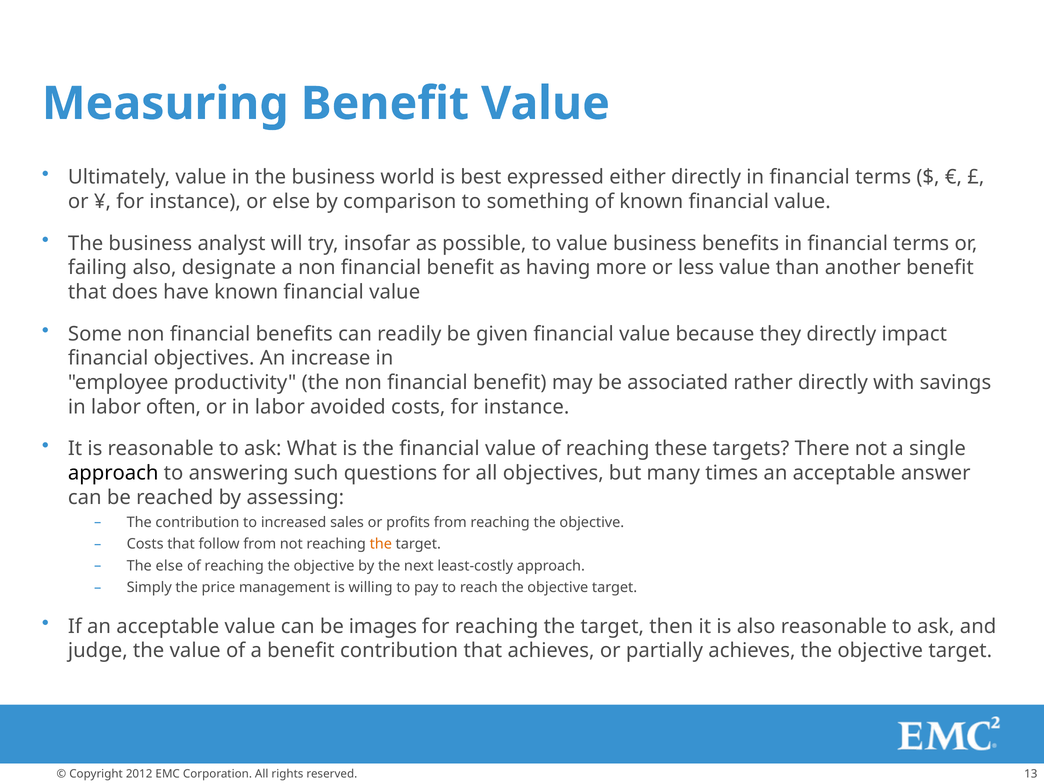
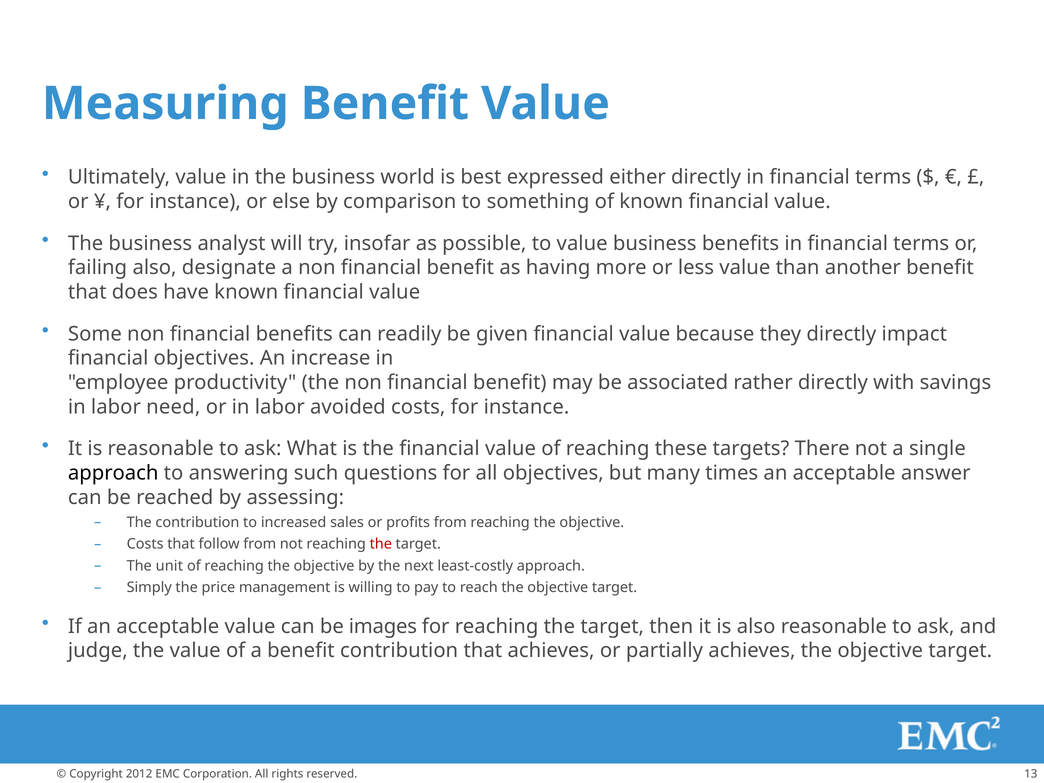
often: often -> need (173, 407)
the colour: orange -> red (381, 544)
The else: else -> unit (169, 566)
